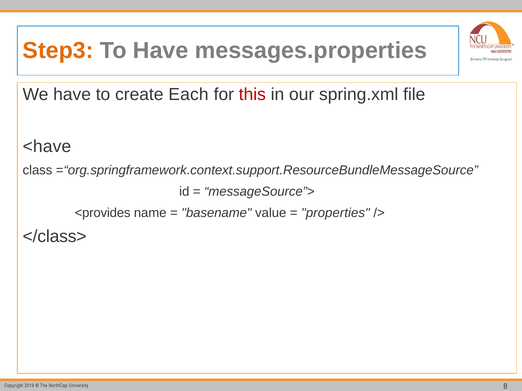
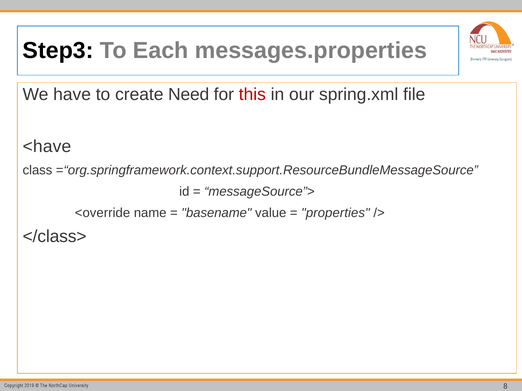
Step3 colour: orange -> black (58, 51)
To Have: Have -> Each (161, 51)
Each: Each -> Need (189, 95)
<provides: <provides -> <override (102, 213)
